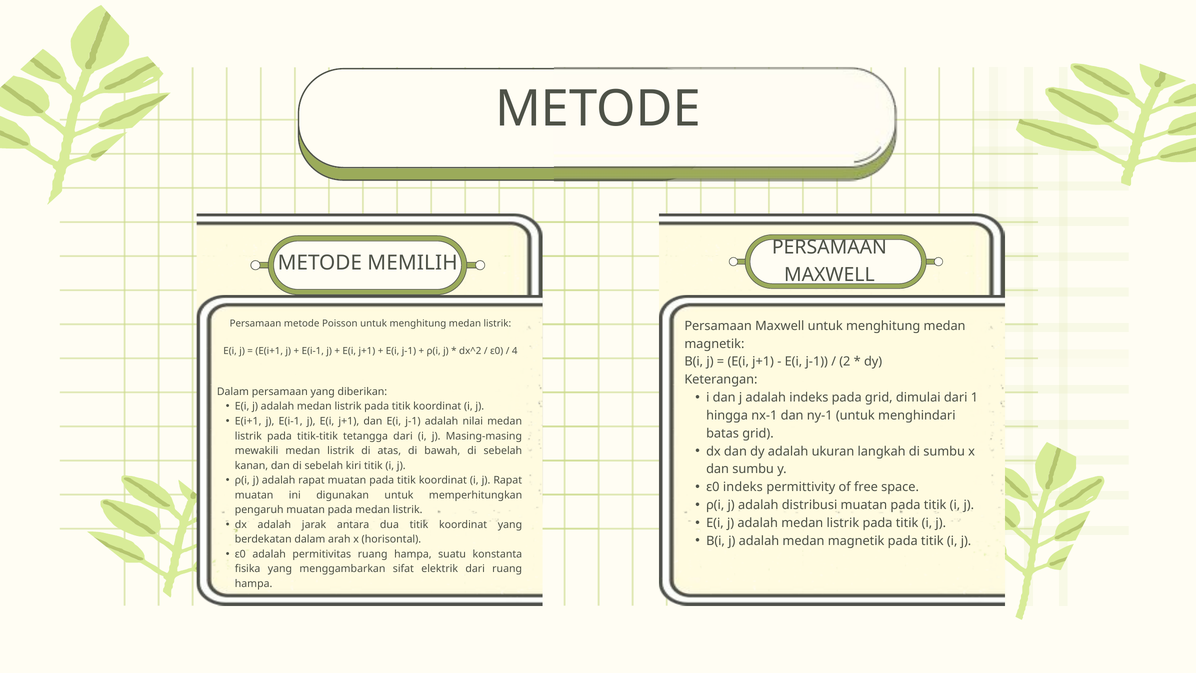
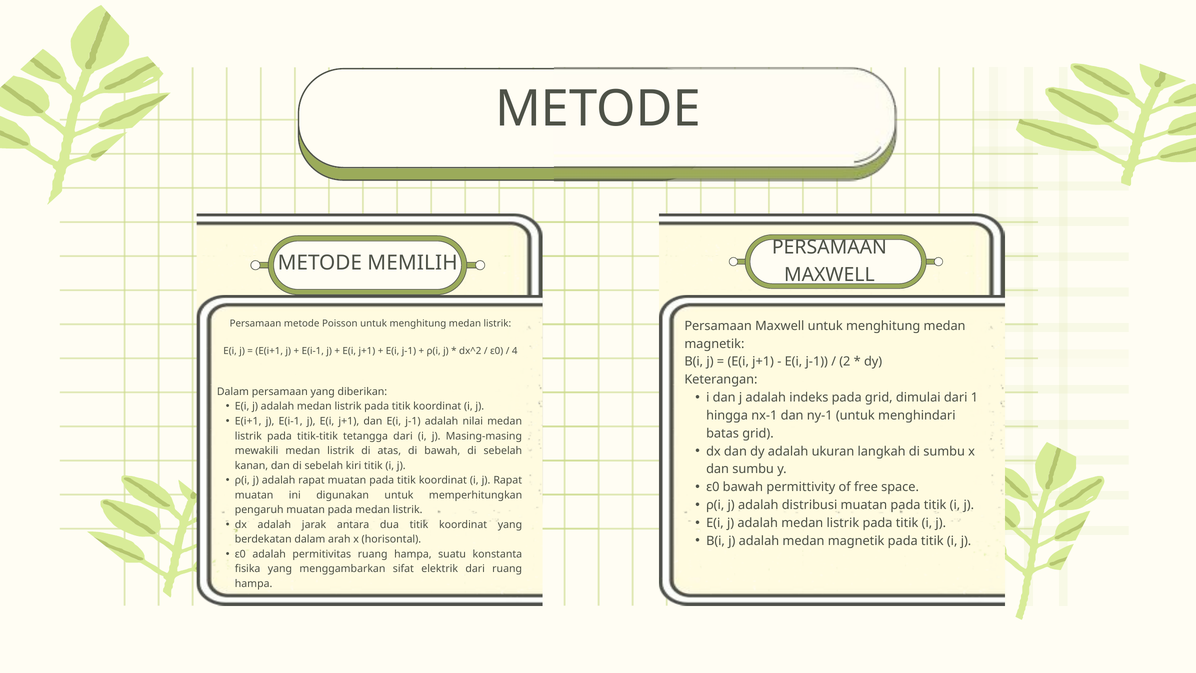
ε0 indeks: indeks -> bawah (743, 487)
